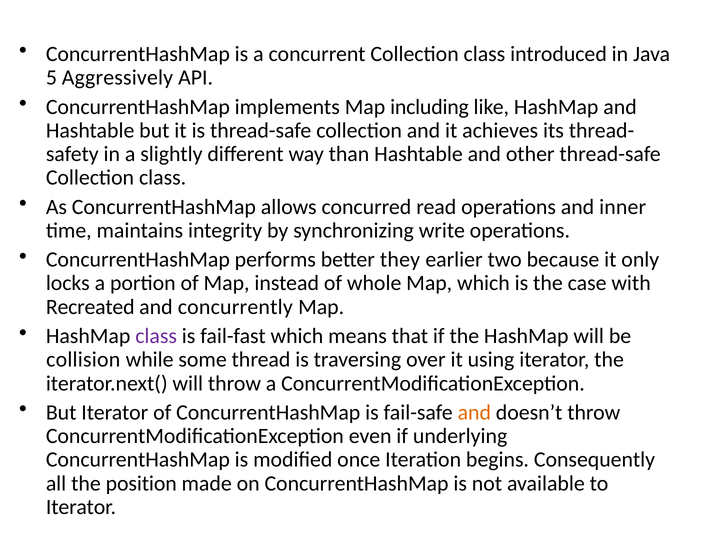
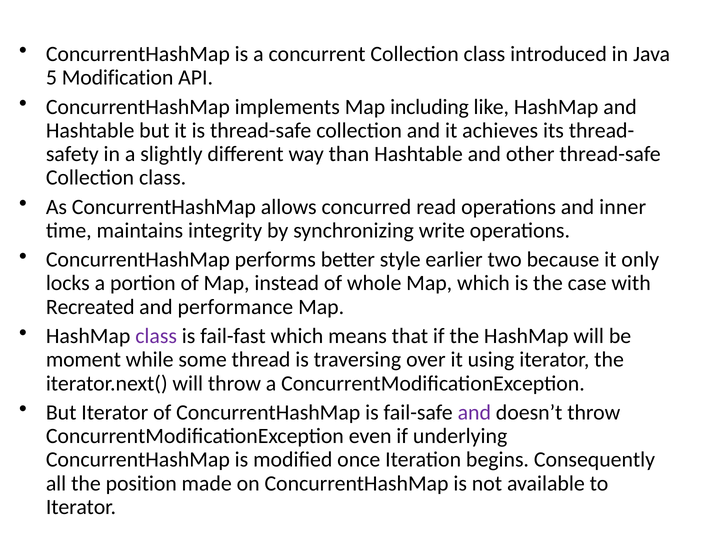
Aggressively: Aggressively -> Modification (118, 78)
they: they -> style (400, 260)
concurrently: concurrently -> performance (235, 307)
collision: collision -> moment (83, 360)
and colour: orange -> purple (474, 413)
